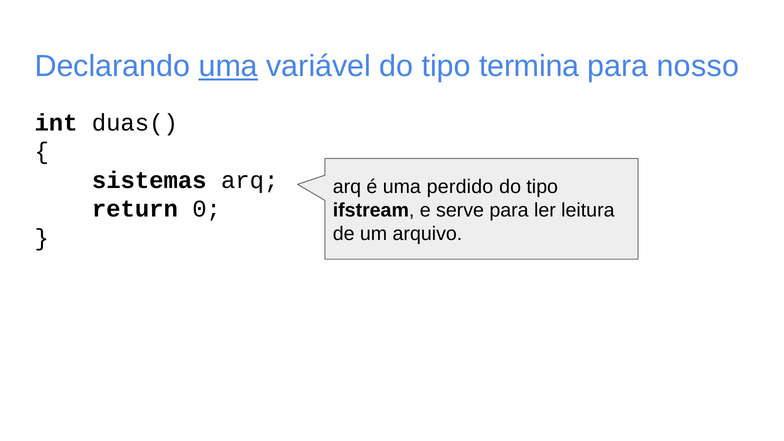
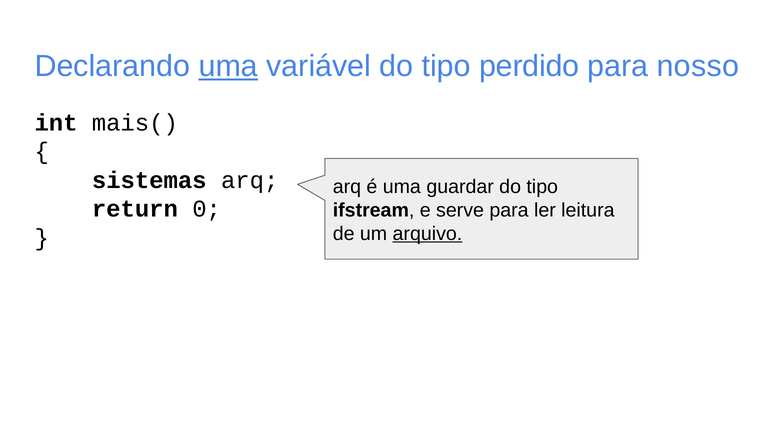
termina: termina -> perdido (529, 66)
duas(: duas( -> mais( (135, 123)
perdido: perdido -> guardar (460, 187)
arquivo underline: none -> present (427, 234)
